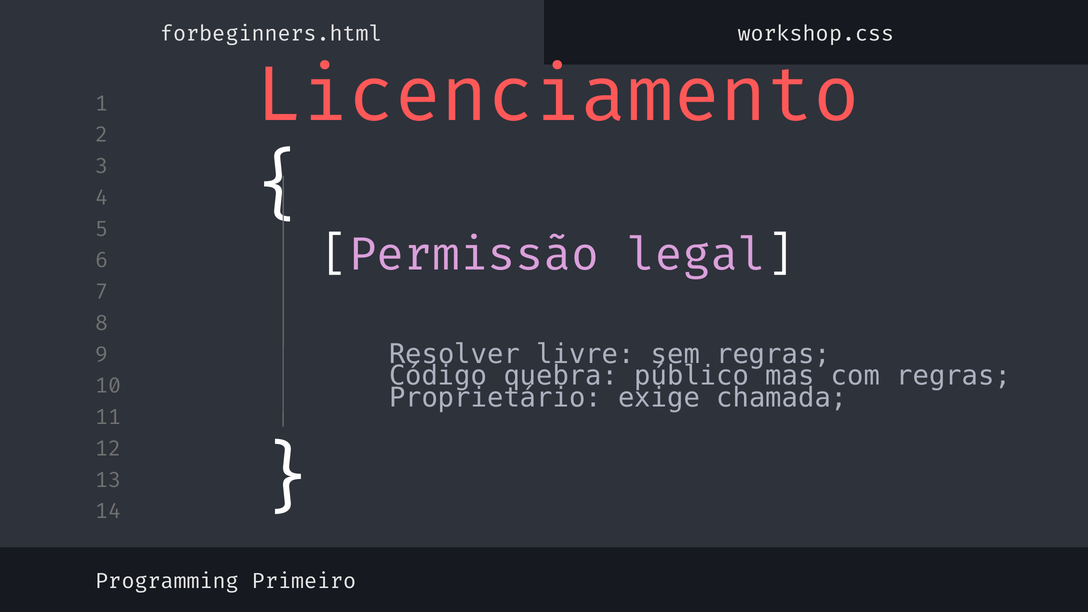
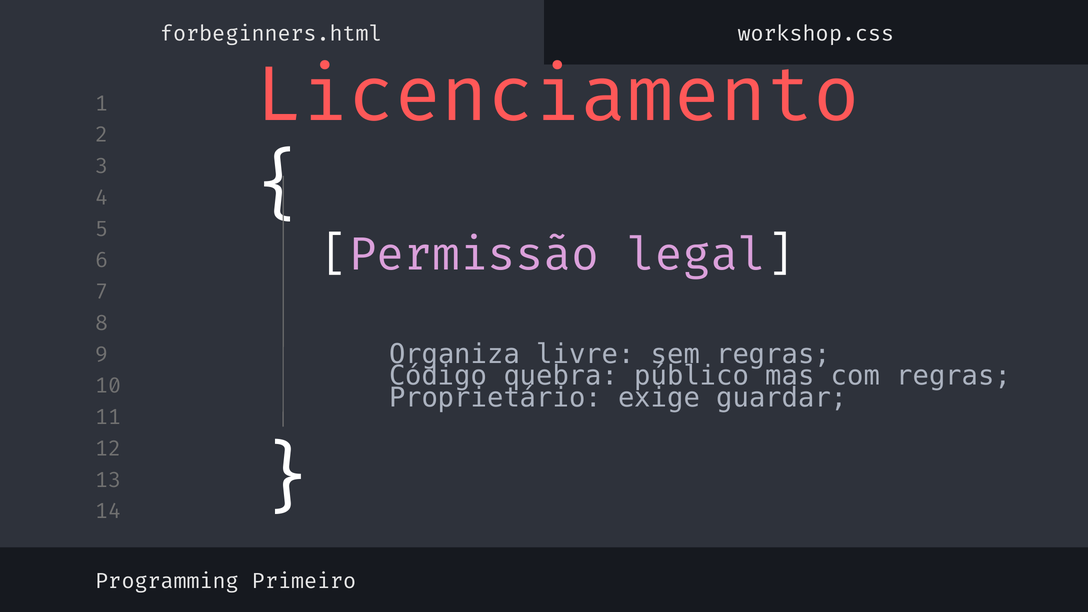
Resolver: Resolver -> Organiza (454, 354)
chamada: chamada -> guardar (782, 398)
